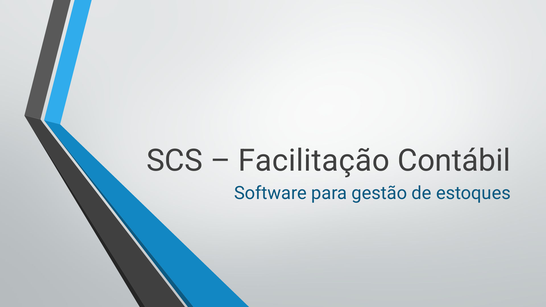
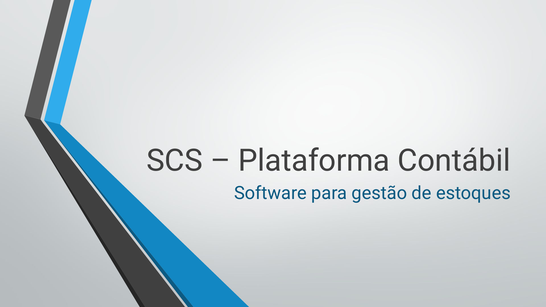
Facilitação: Facilitação -> Plataforma (314, 161)
